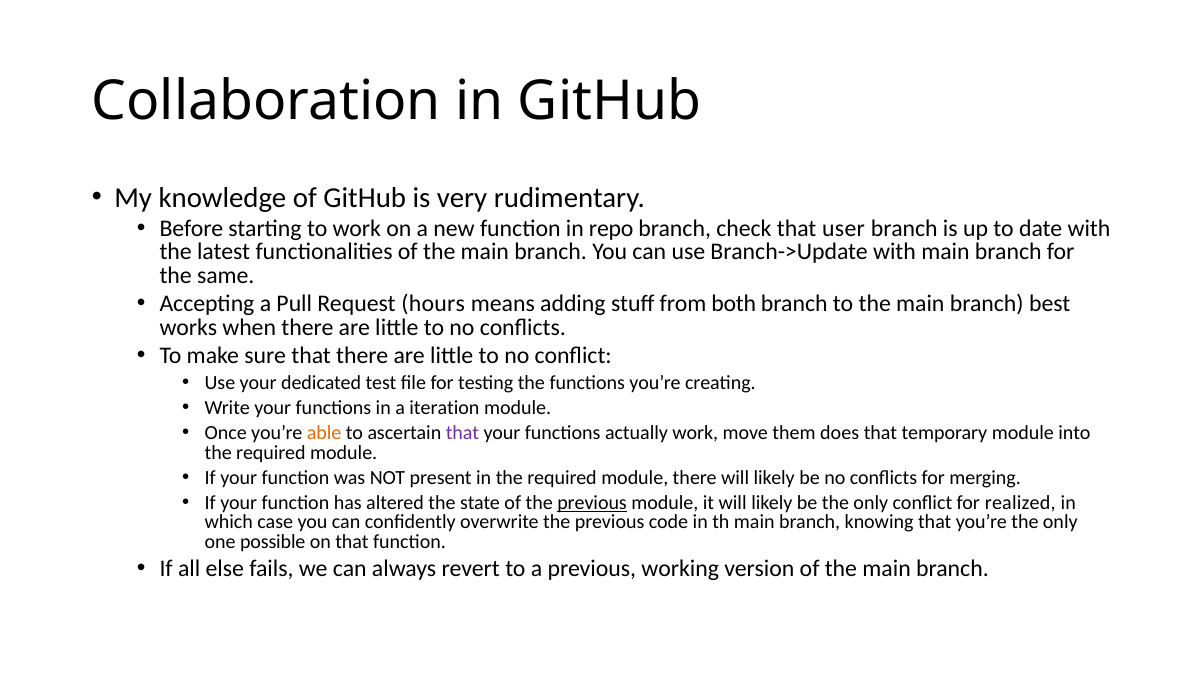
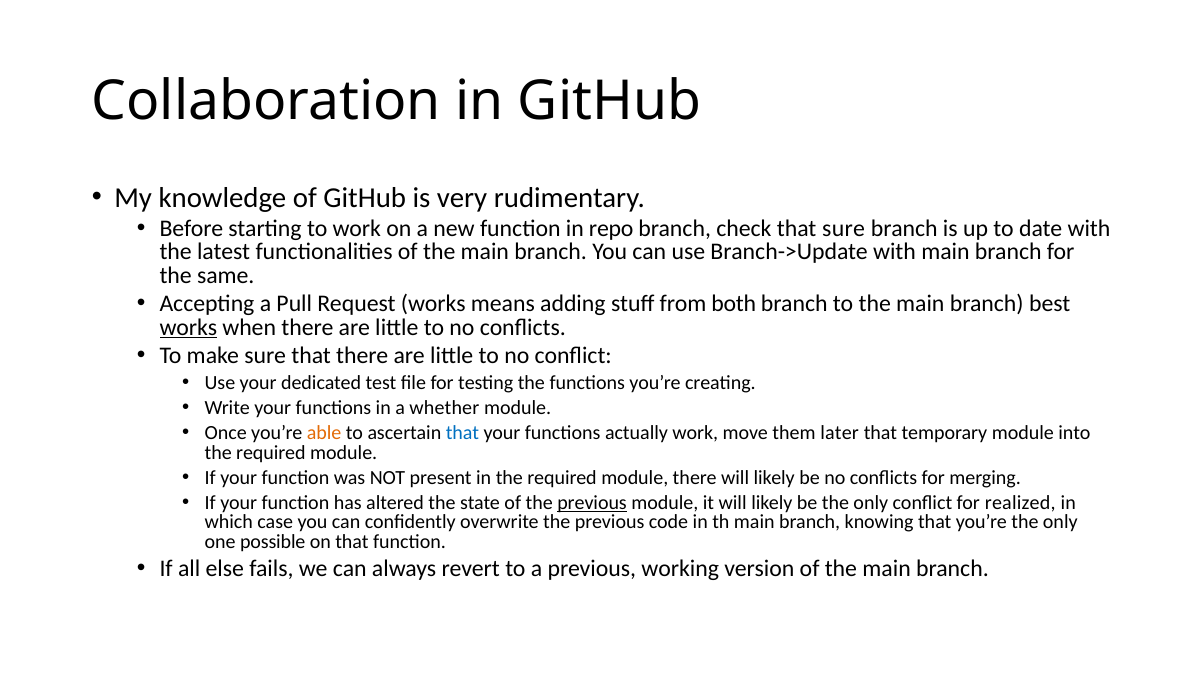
that user: user -> sure (844, 229)
Request hours: hours -> works (433, 304)
works underline: none -> present (188, 327)
iteration: iteration -> whether (444, 408)
that colour: purple -> blue (462, 433)
does: does -> later (840, 433)
